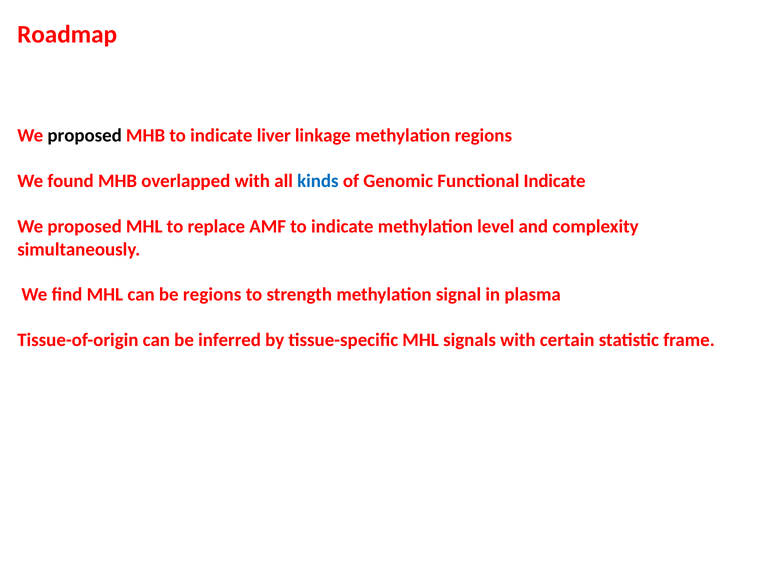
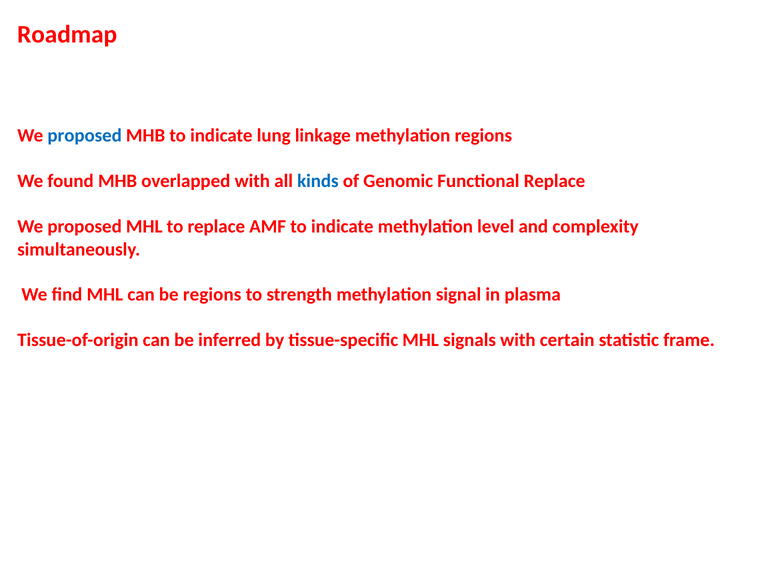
proposed colour: black -> blue (85, 136)
liver: liver -> lung (274, 136)
Functional Indicate: Indicate -> Replace (554, 181)
